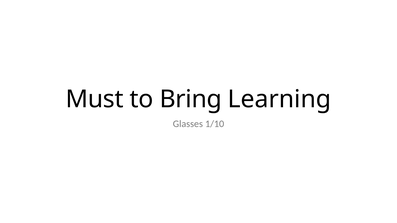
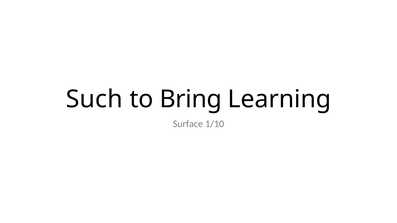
Must: Must -> Such (94, 99)
Glasses: Glasses -> Surface (188, 124)
